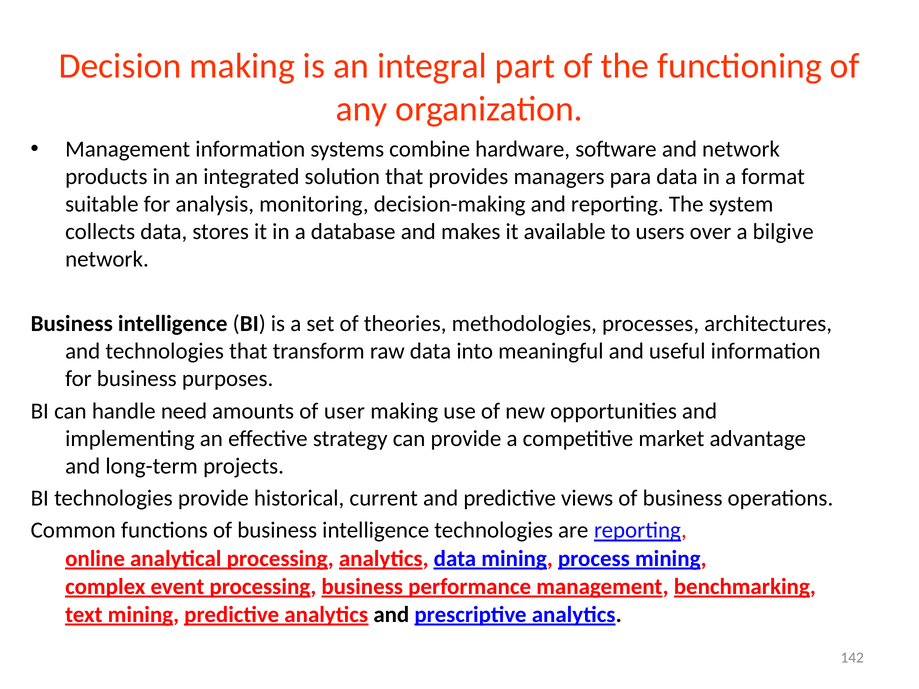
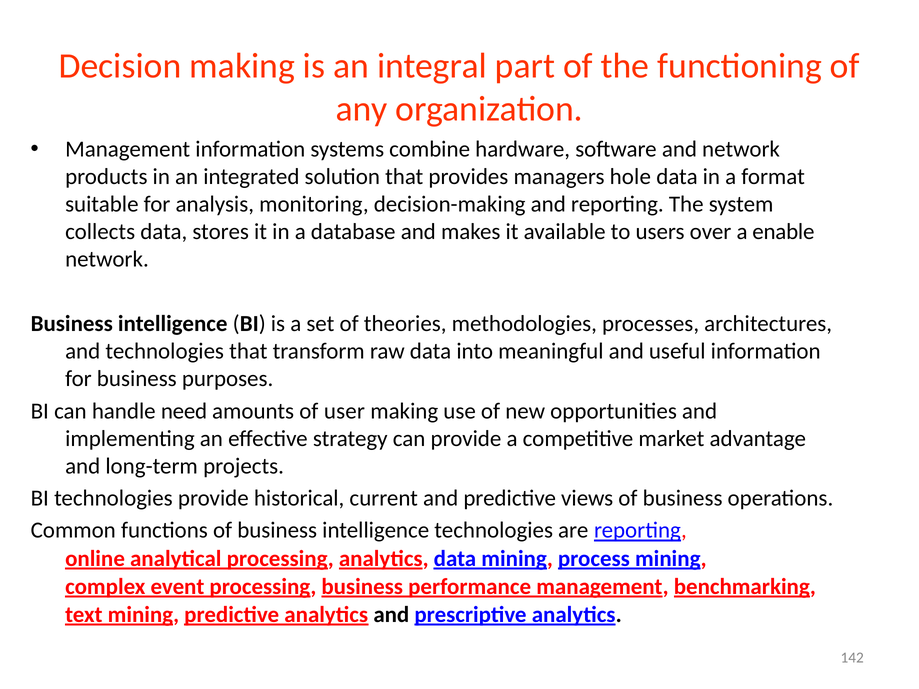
para: para -> hole (630, 177)
bilgive: bilgive -> enable (783, 232)
